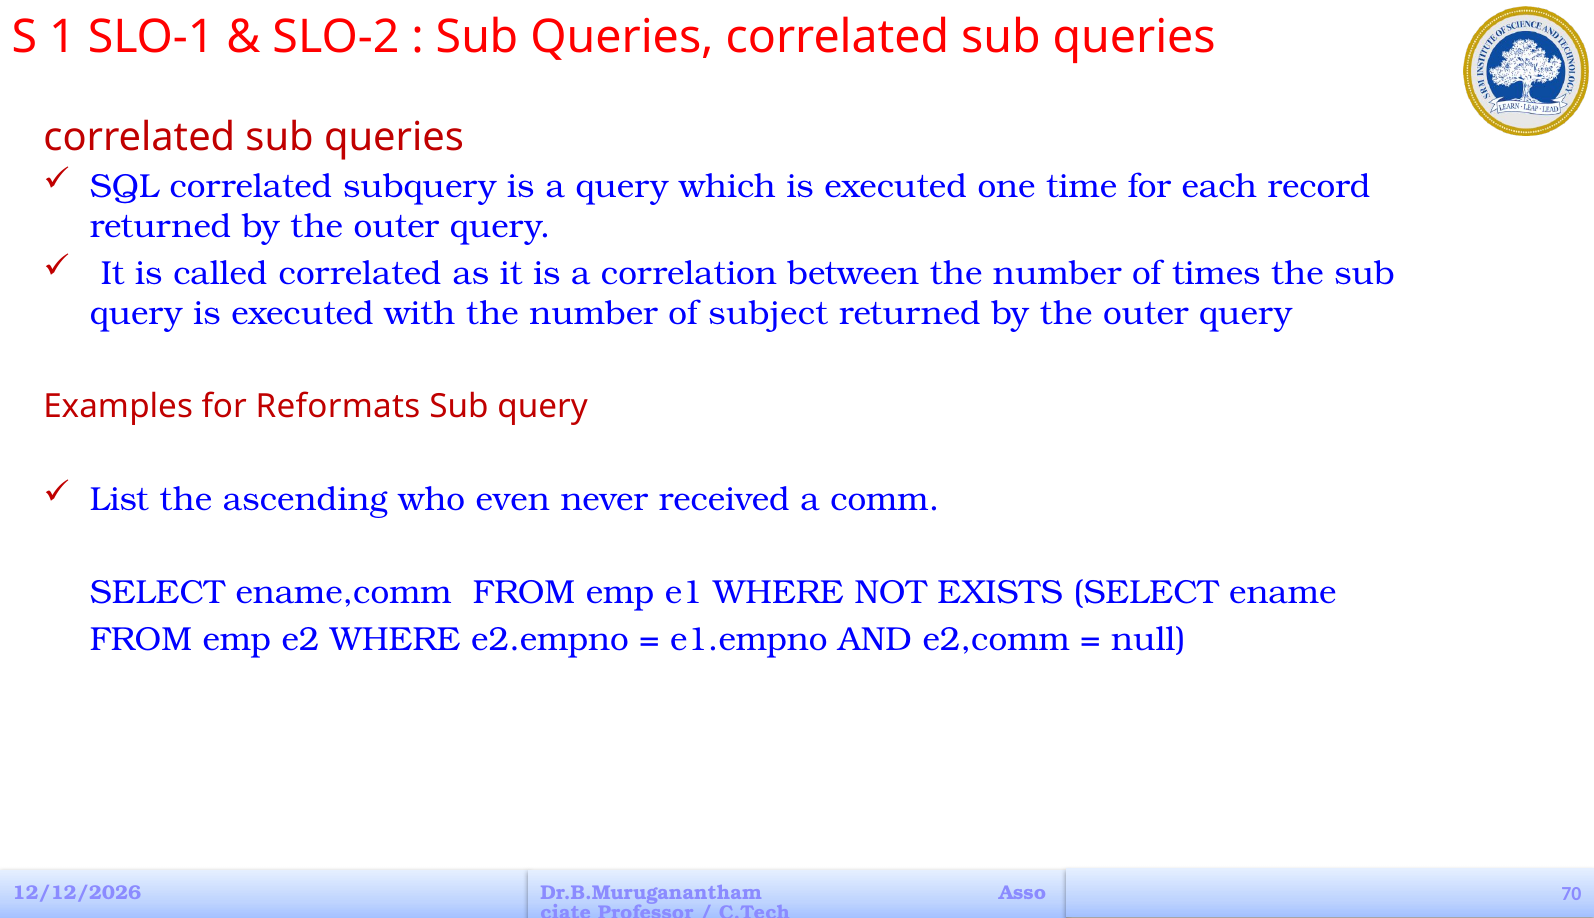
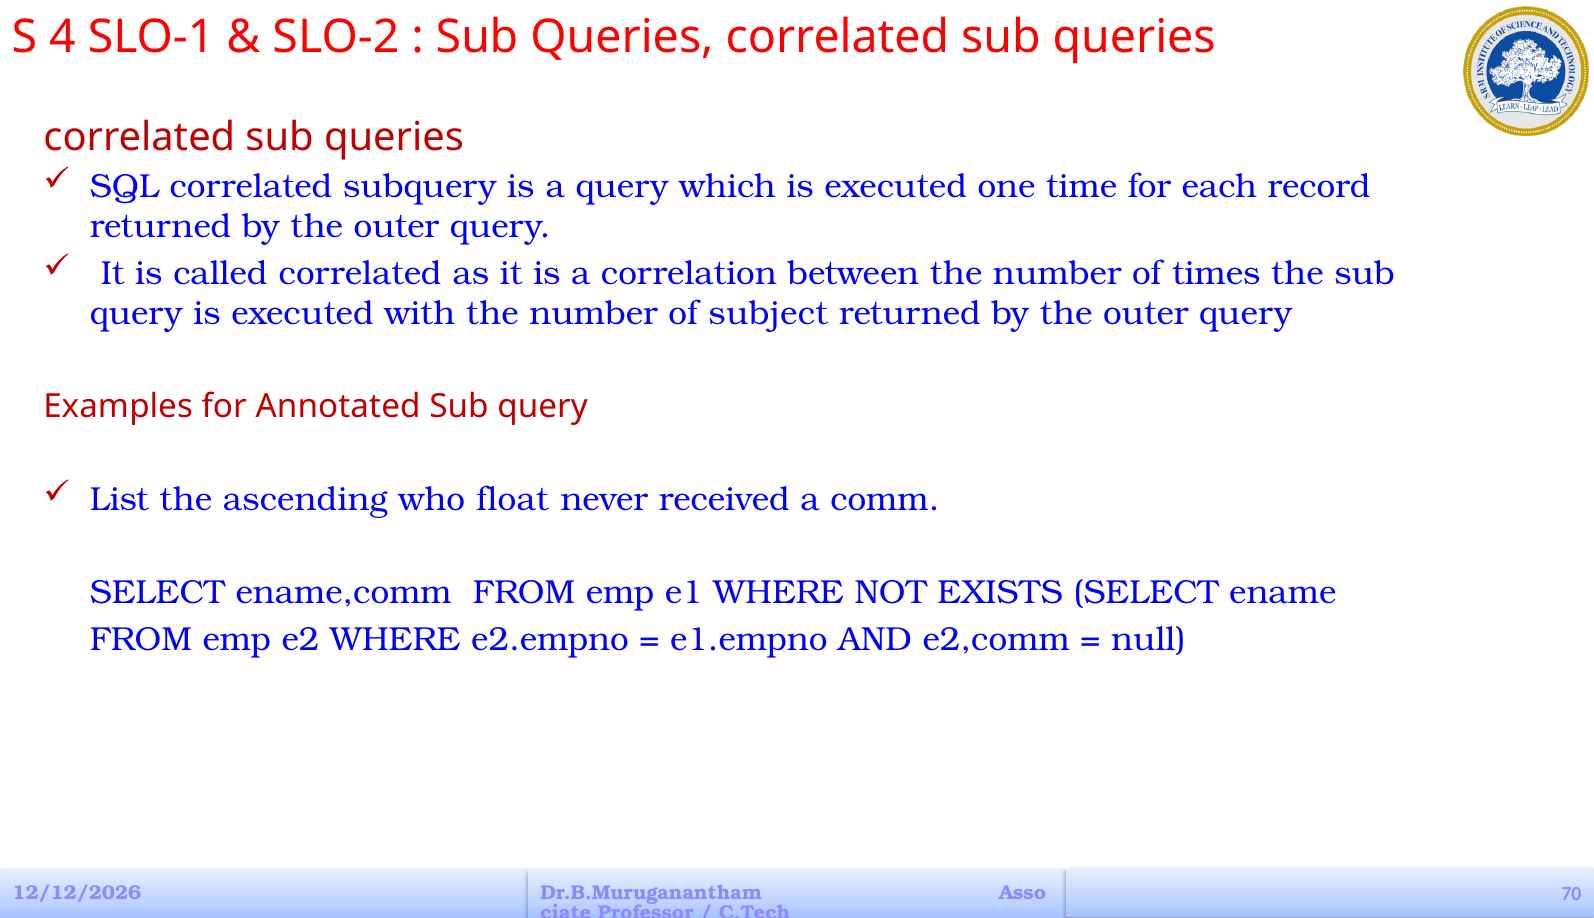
1: 1 -> 4 (62, 37)
Reformats: Reformats -> Annotated (338, 407)
even: even -> float (513, 500)
